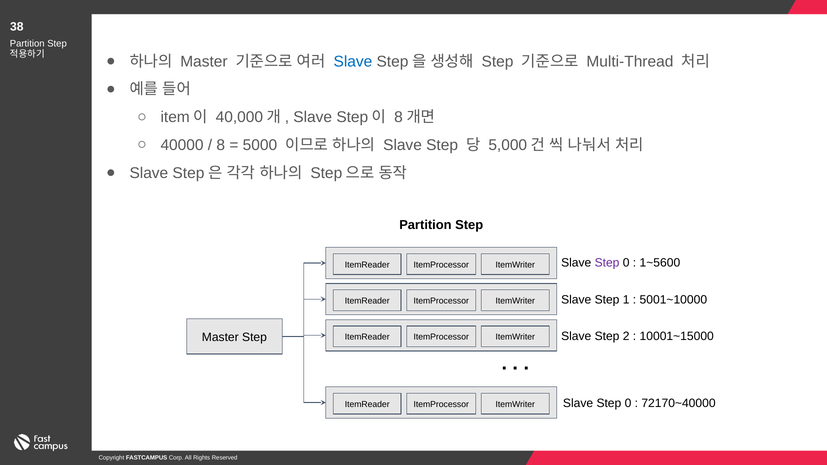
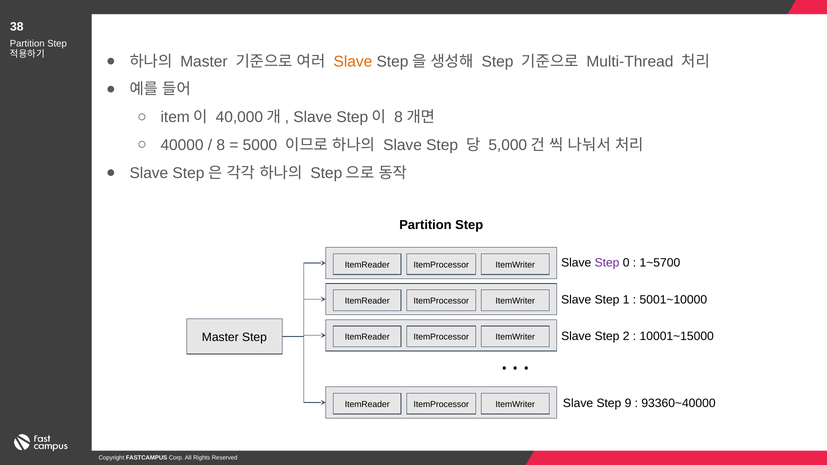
Slave colour: blue -> orange (353, 61)
1~5600: 1~5600 -> 1~5700 (660, 263)
0: 0 -> 9 (628, 403)
72170~40000: 72170~40000 -> 93360~40000 (678, 403)
